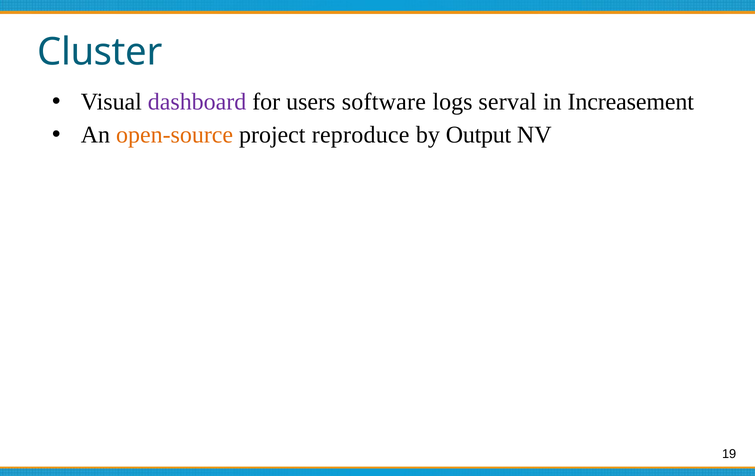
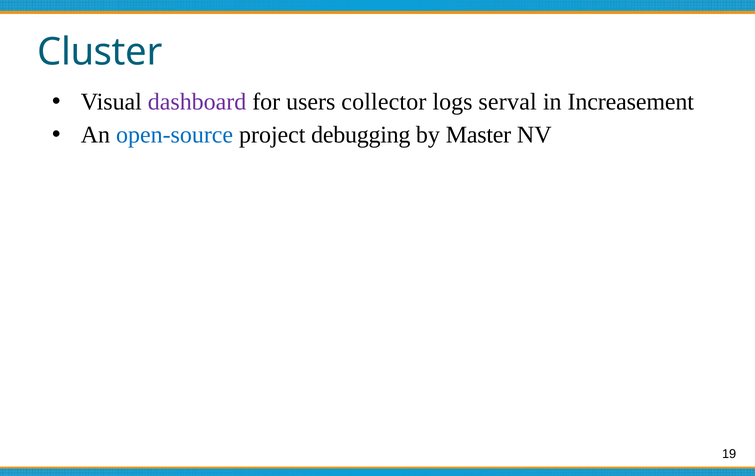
software: software -> collector (384, 102)
open-source colour: orange -> blue (175, 135)
reproduce: reproduce -> debugging (361, 135)
Output: Output -> Master (479, 135)
